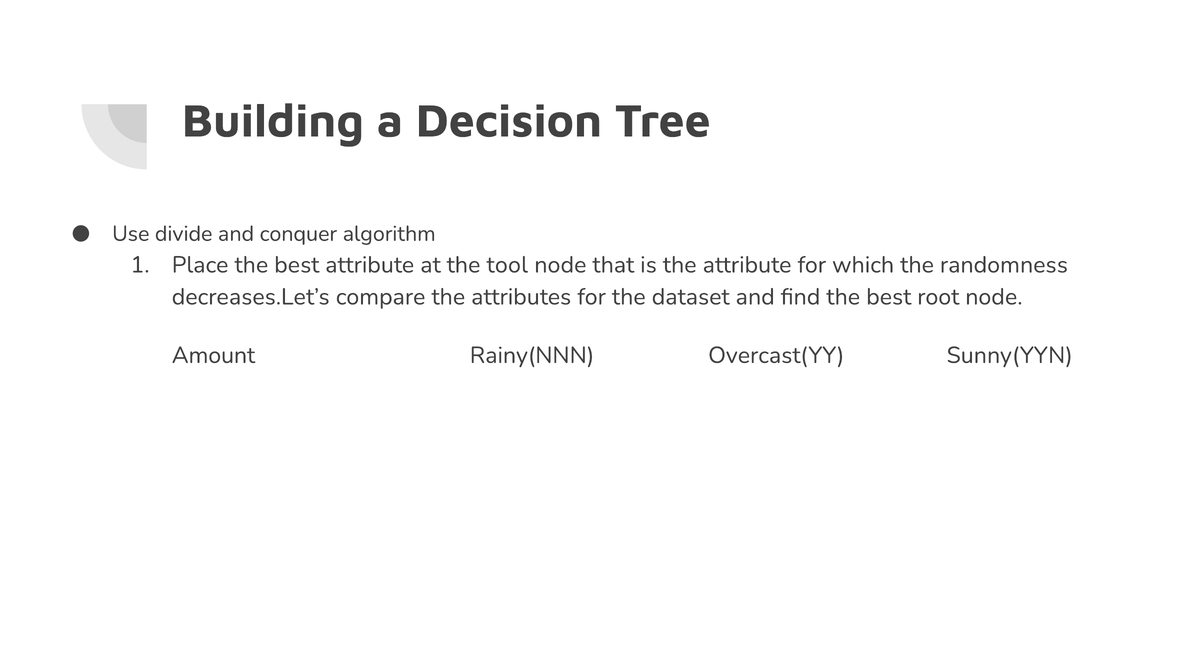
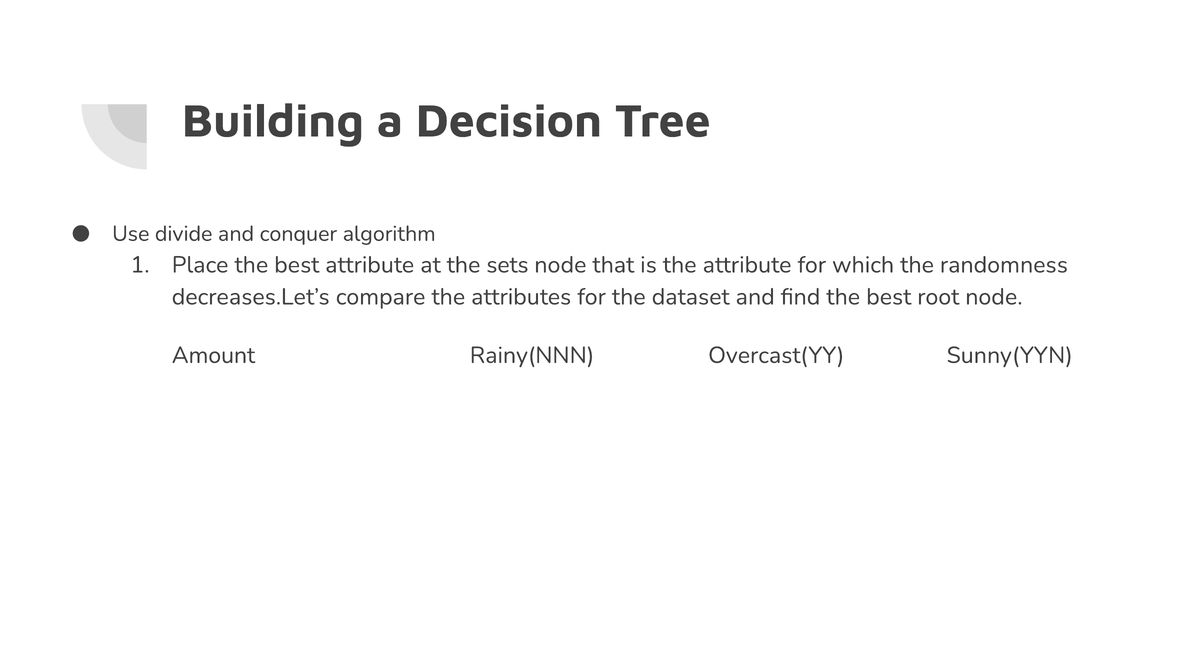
tool: tool -> sets (507, 265)
